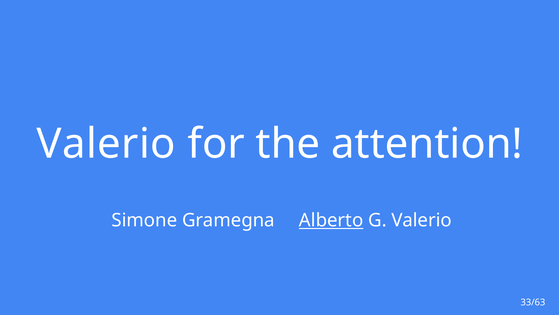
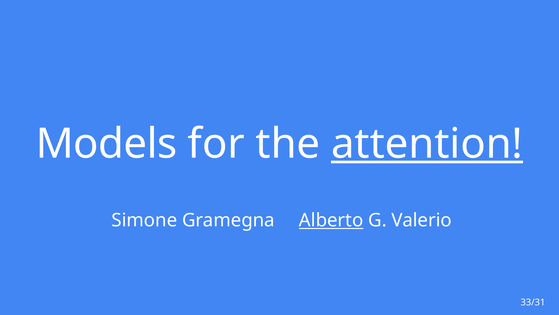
Valerio: Valerio -> Models (106, 144)
attention underline: none -> present (427, 144)
33/63: 33/63 -> 33/31 (533, 302)
